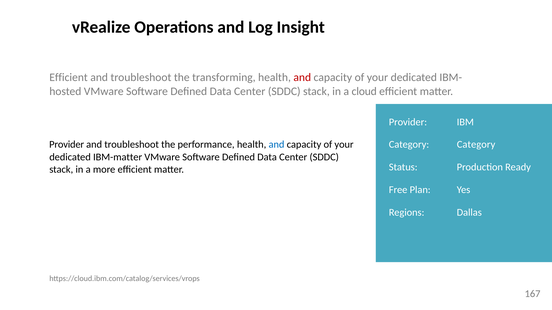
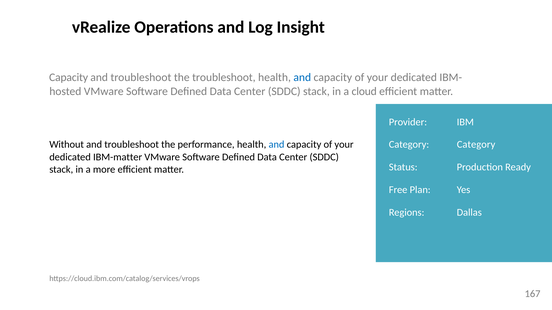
Efficient: Efficient -> Capacity (69, 78)
the transforming: transforming -> troubleshoot (224, 78)
and colour: red -> blue (302, 78)
Provider: Provider -> Without (67, 145)
